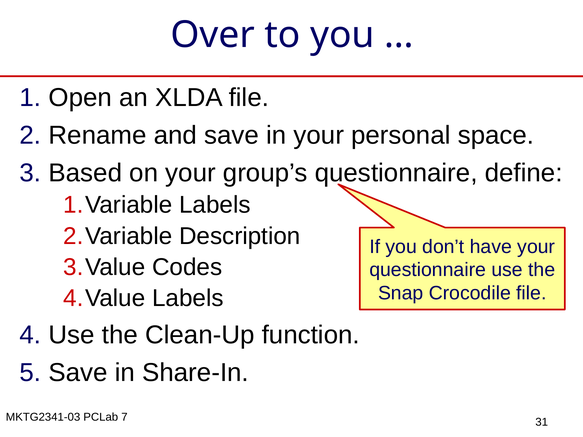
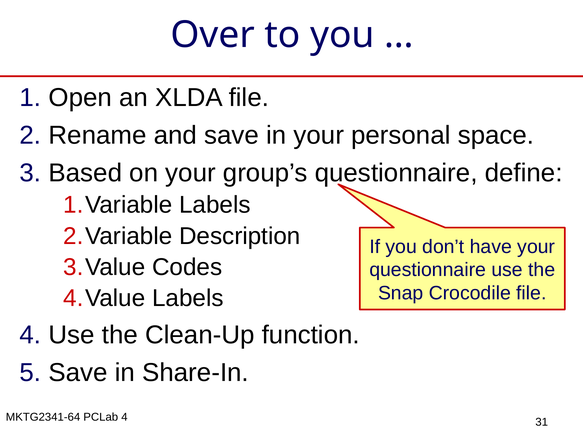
MKTG2341-03: MKTG2341-03 -> MKTG2341-64 (43, 417)
PCLab 7: 7 -> 4 (124, 417)
